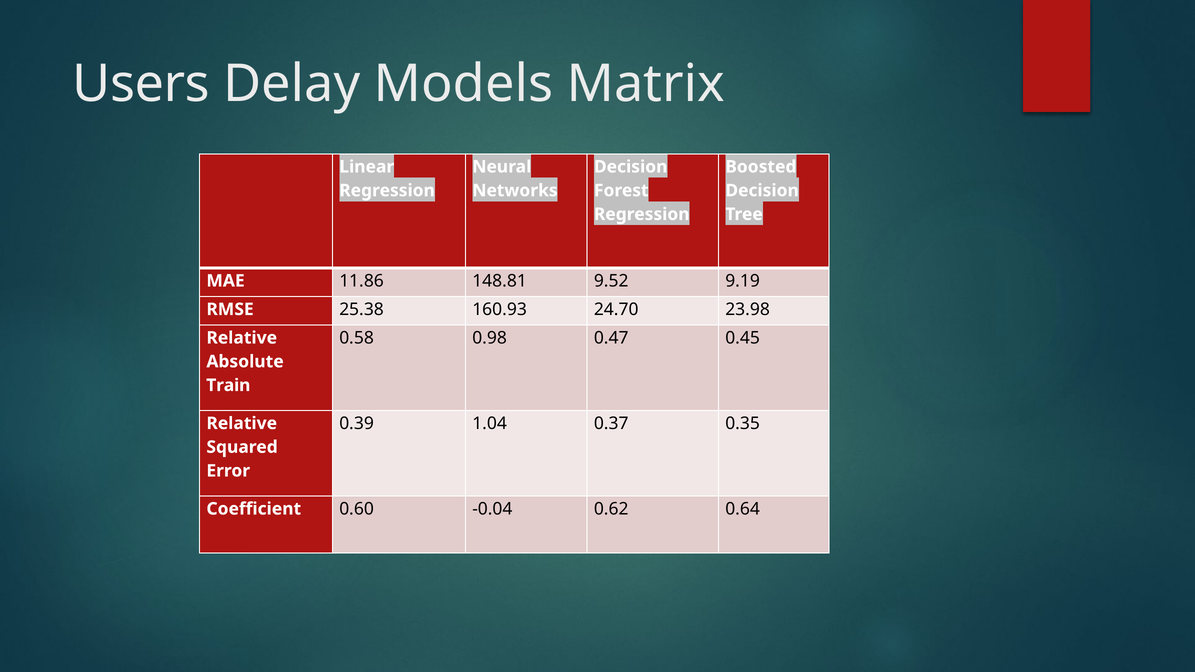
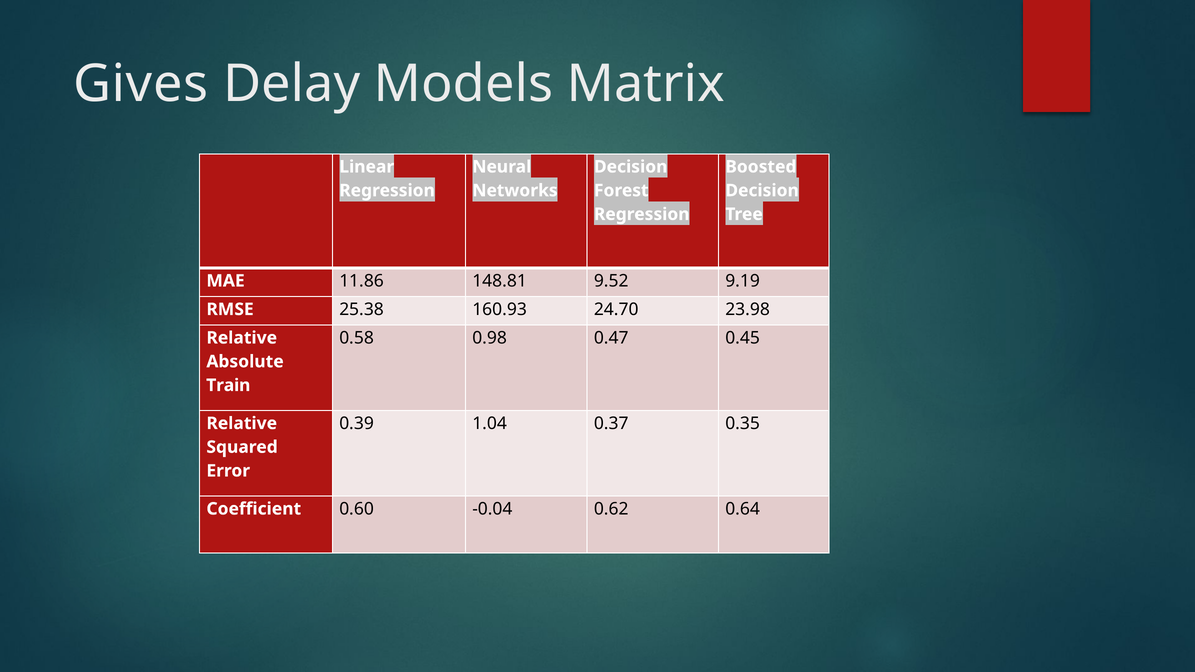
Users: Users -> Gives (141, 84)
